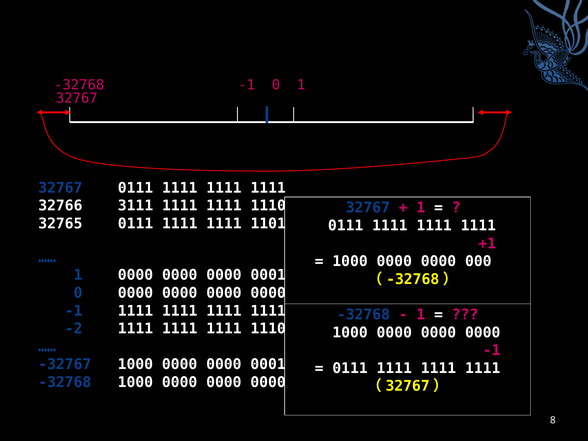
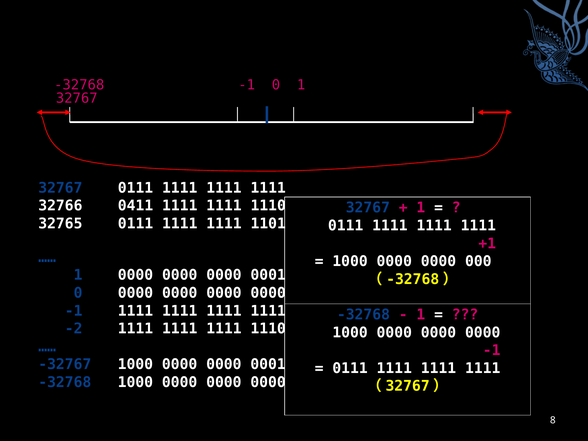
3111: 3111 -> 0411 (135, 206)
